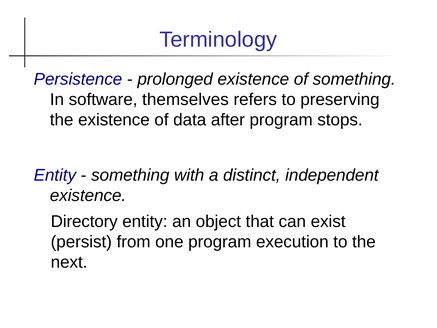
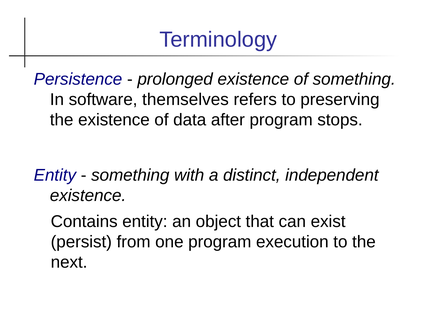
Directory: Directory -> Contains (84, 221)
